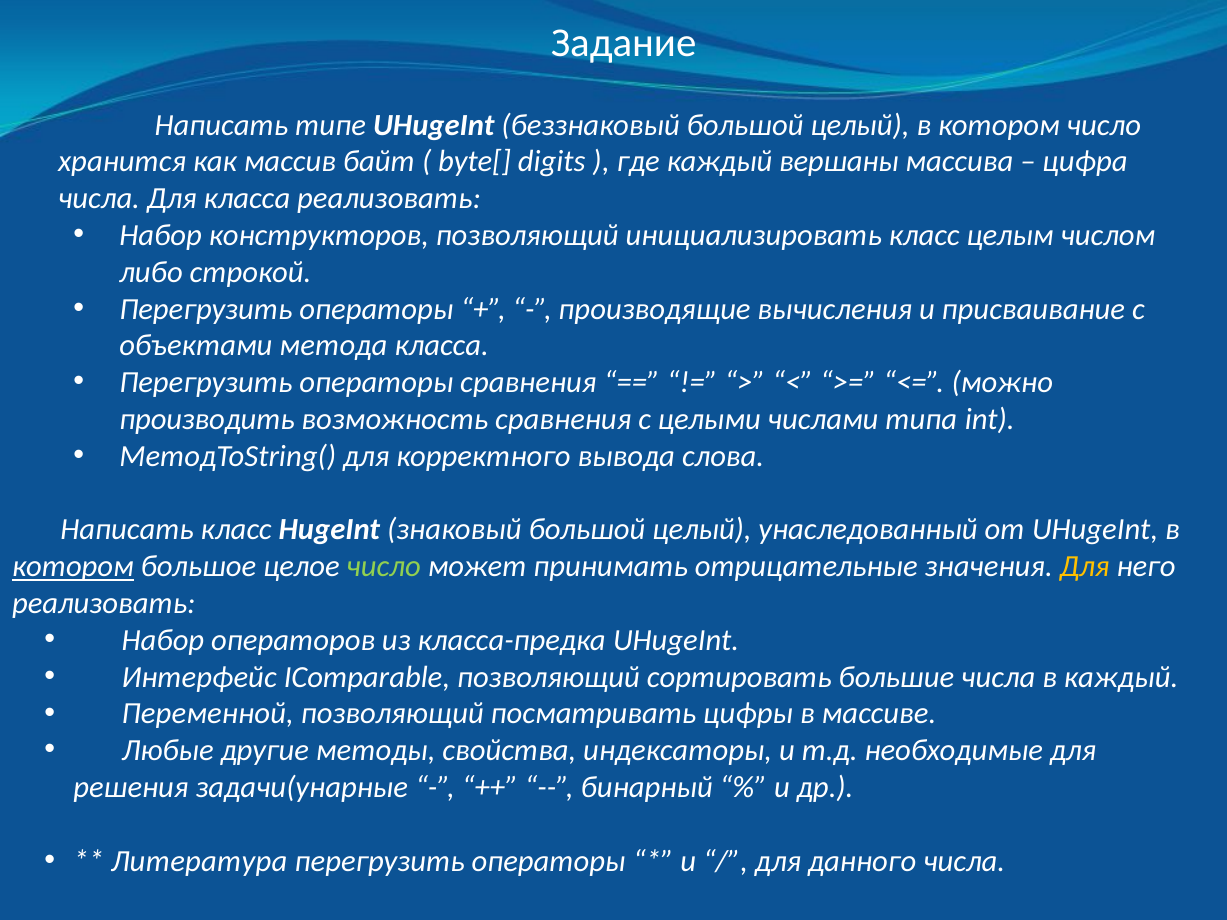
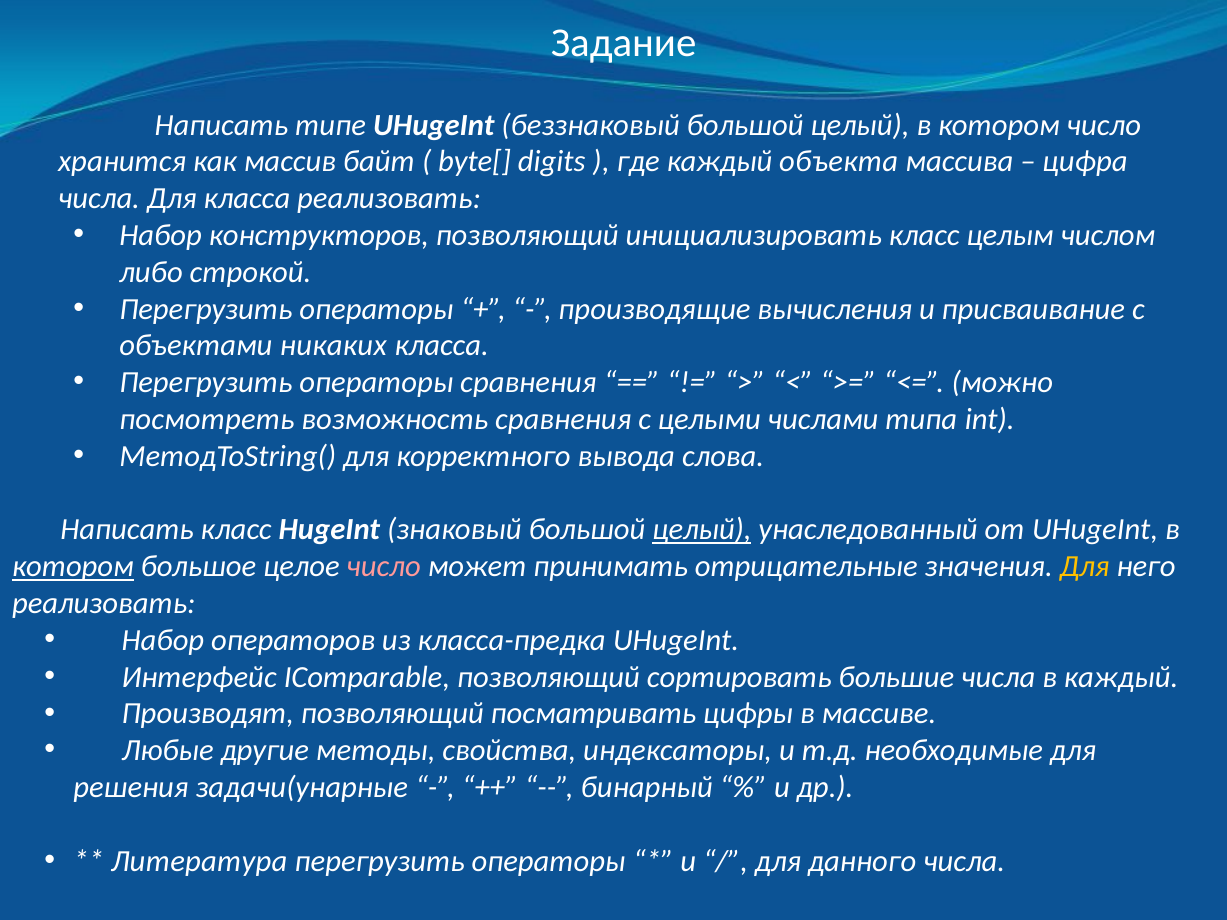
вершаны: вершаны -> объекта (839, 162)
метода: метода -> никаких (333, 346)
производить: производить -> посмотреть (207, 419)
целый underline: none -> present (702, 530)
число colour: light green -> pink (384, 567)
Переменной: Переменной -> Производят (208, 714)
